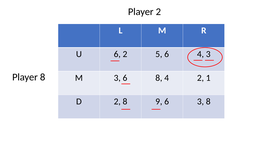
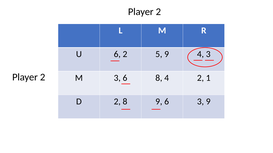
5 6: 6 -> 9 (167, 54)
8: 8 -> 2 (43, 77)
3 8: 8 -> 9 (208, 102)
